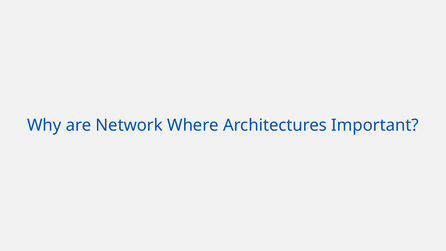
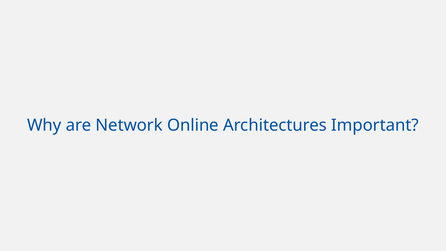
Where: Where -> Online (193, 125)
